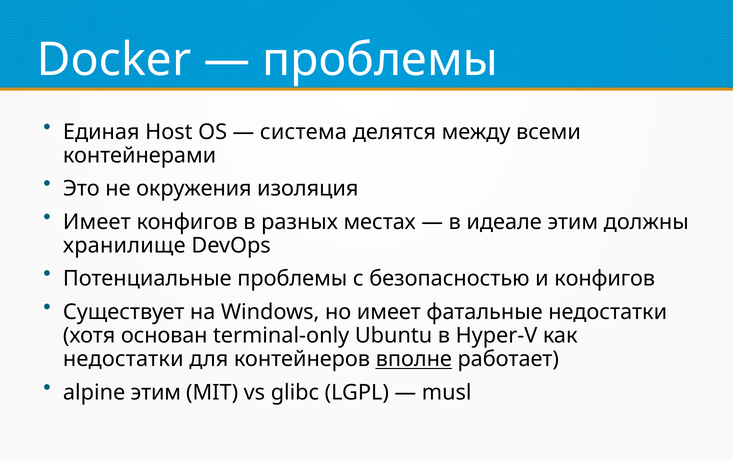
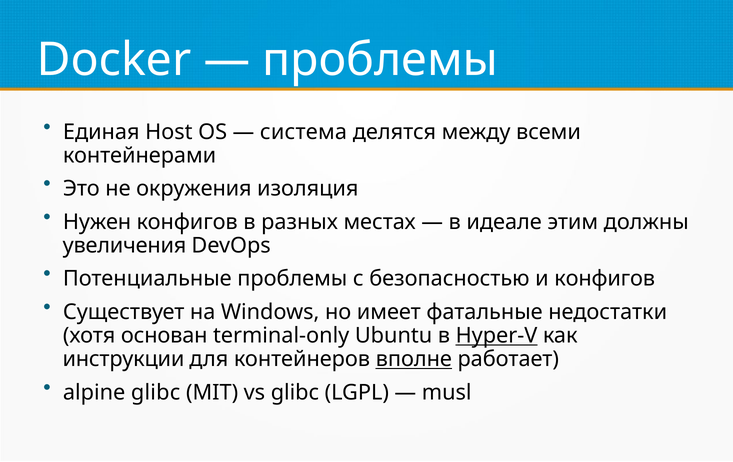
Имеет: Имеет -> Нужен (97, 222)
хранилище: хранилище -> увеличения (125, 245)
Hyper-V underline: none -> present (496, 335)
недостатки: недостатки -> инструкции (123, 359)
alpine этим: этим -> glibc (156, 392)
